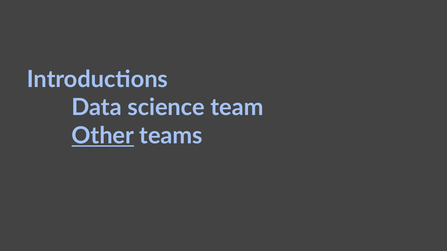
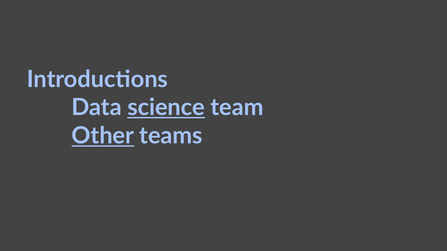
science underline: none -> present (166, 108)
